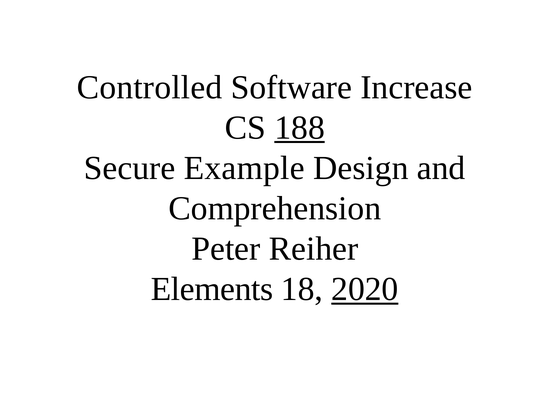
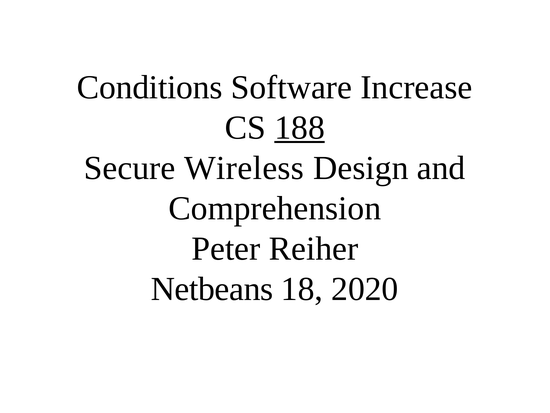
Controlled: Controlled -> Conditions (150, 87)
Example: Example -> Wireless (244, 168)
Elements: Elements -> Netbeans (212, 289)
2020 underline: present -> none (365, 289)
